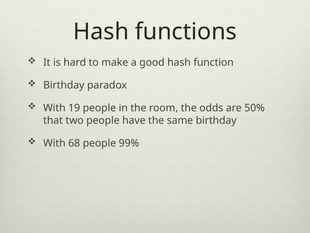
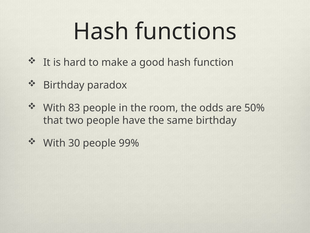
19: 19 -> 83 (74, 108)
68: 68 -> 30 (74, 143)
